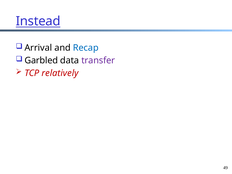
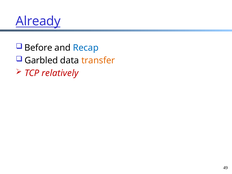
Instead: Instead -> Already (38, 21)
Arrival: Arrival -> Before (38, 48)
transfer colour: purple -> orange (98, 60)
